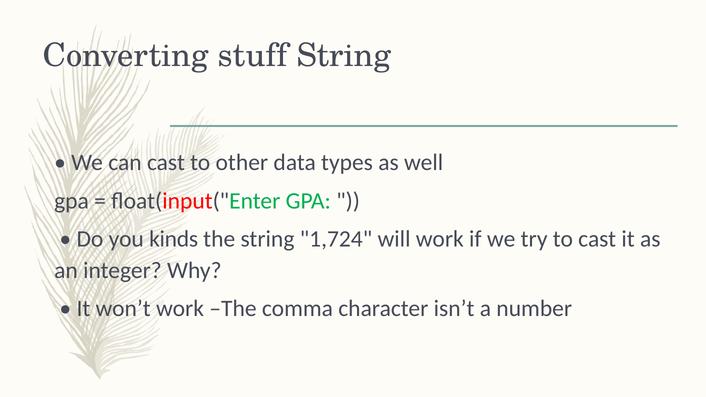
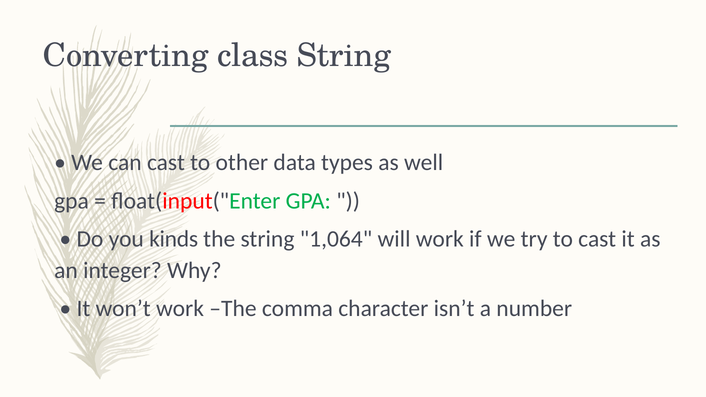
stuff: stuff -> class (253, 56)
1,724: 1,724 -> 1,064 (336, 239)
